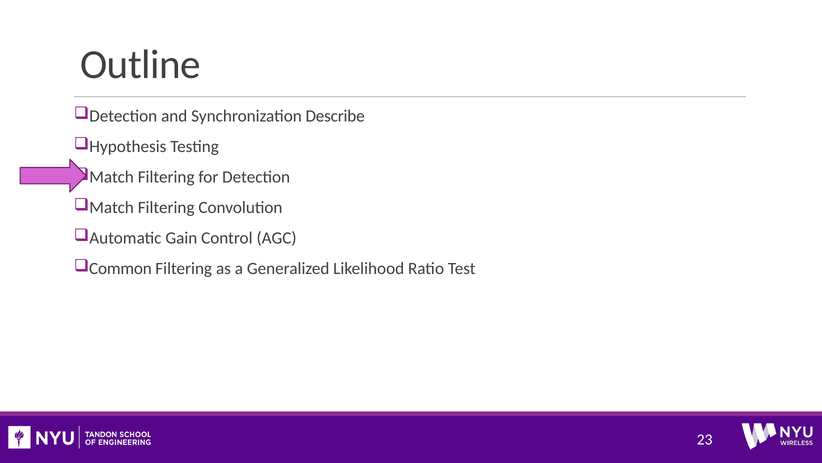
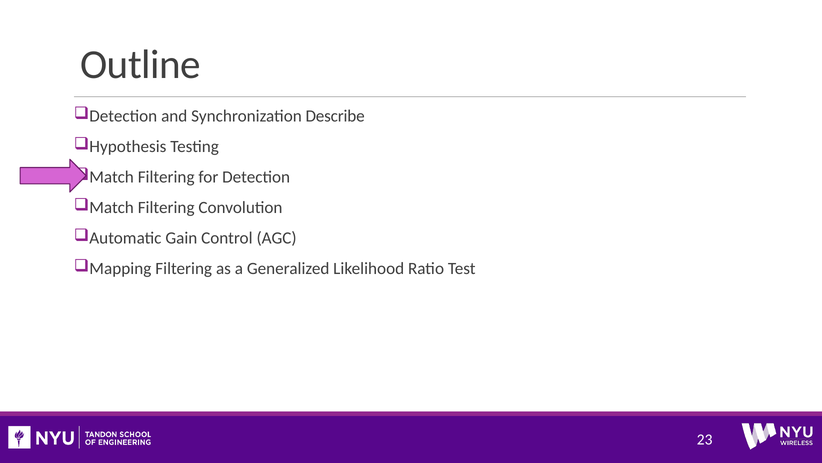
Common: Common -> Mapping (120, 268)
